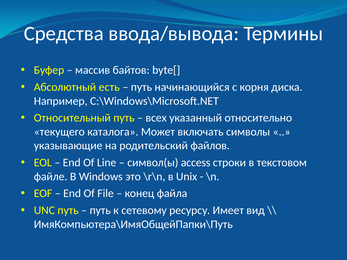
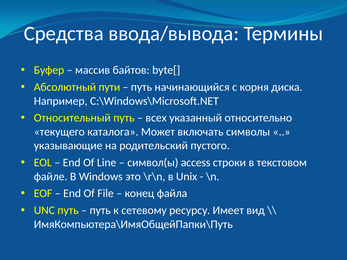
есть: есть -> пути (109, 87)
файлов: файлов -> пустого (210, 146)
